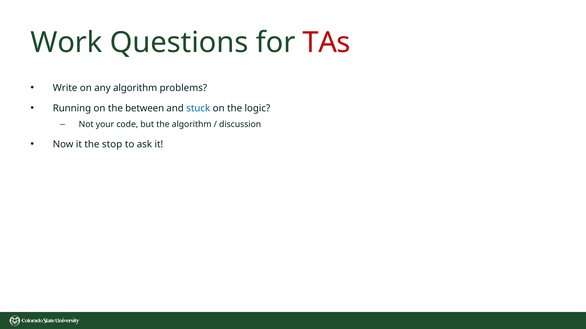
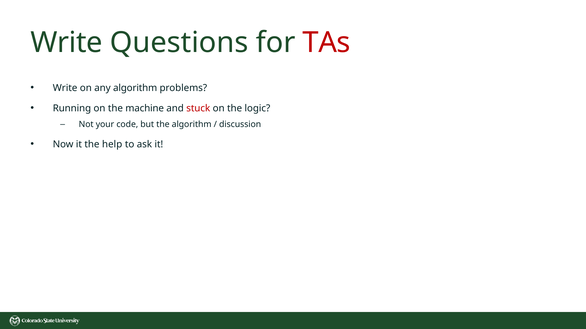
Work: Work -> Write (67, 43)
between: between -> machine (145, 108)
stuck colour: blue -> red (198, 108)
stop: stop -> help (112, 145)
